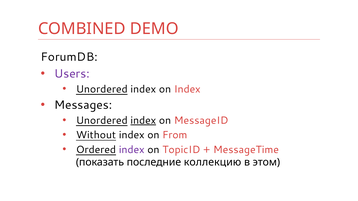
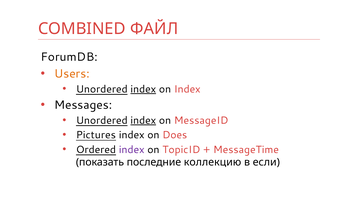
DEMO: DEMO -> ФАЙЛ (154, 29)
Users colour: purple -> orange (72, 74)
index underline: none -> present (143, 89)
Without: Without -> Pictures (96, 135)
From: From -> Does (175, 135)
этом: этом -> если (266, 162)
